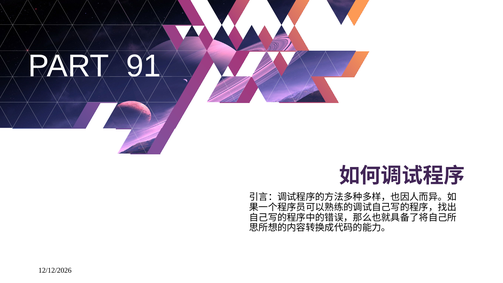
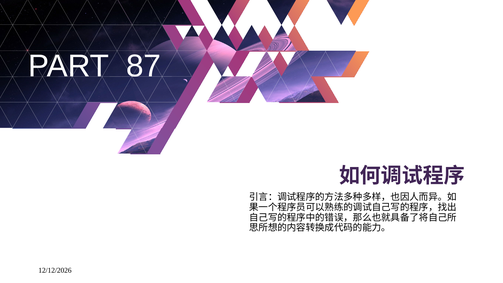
91: 91 -> 87 (144, 66)
